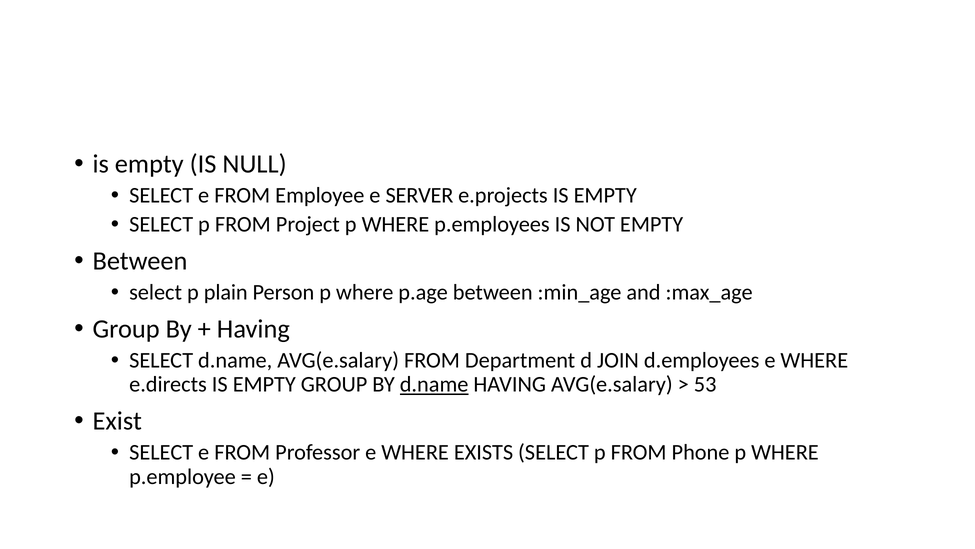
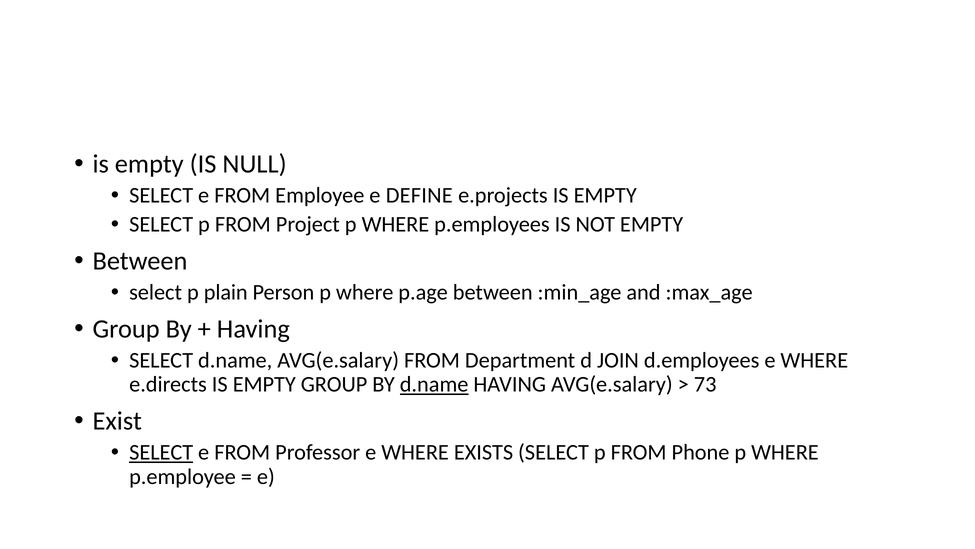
SERVER: SERVER -> DEFINE (419, 195)
53: 53 -> 73 (705, 384)
SELECT underline: none -> present (161, 452)
